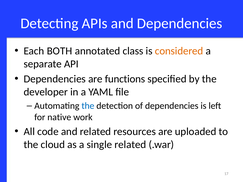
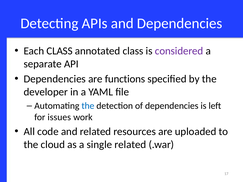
Each BOTH: BOTH -> CLASS (60, 51)
considered colour: orange -> purple (179, 51)
native: native -> issues (59, 117)
